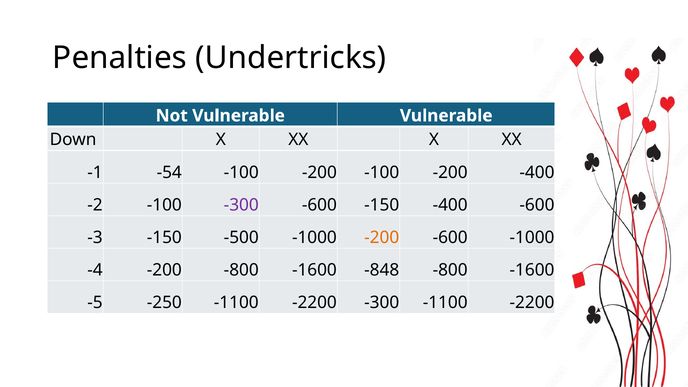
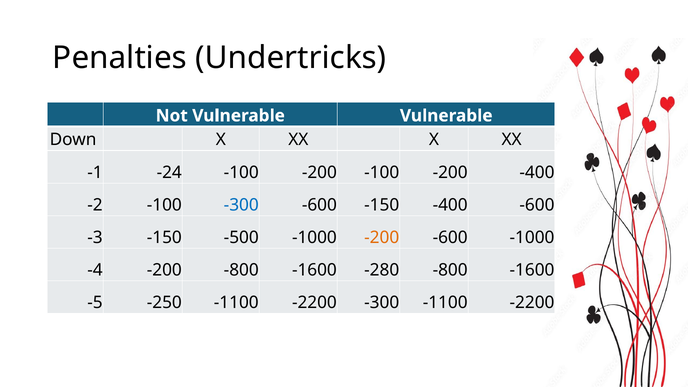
-54: -54 -> -24 (169, 172)
-300 colour: purple -> blue (241, 205)
-848: -848 -> -280 (382, 270)
